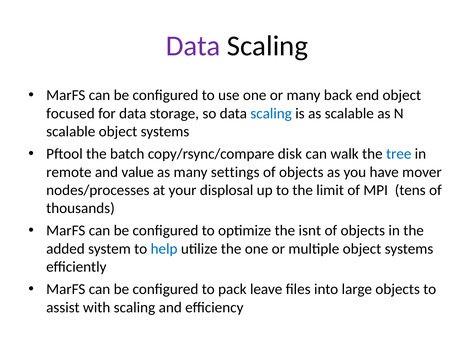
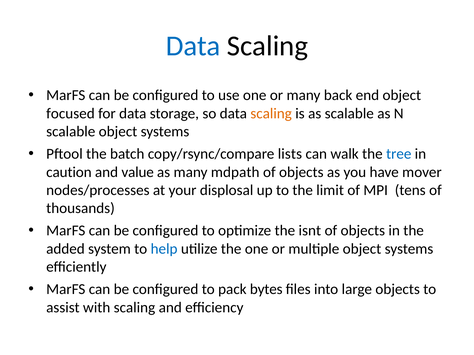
Data colour: purple -> blue (193, 46)
scaling colour: blue -> orange (271, 114)
disk: disk -> lists (290, 154)
remote: remote -> caution (69, 172)
settings: settings -> mdpath (235, 172)
leave: leave -> bytes (266, 290)
